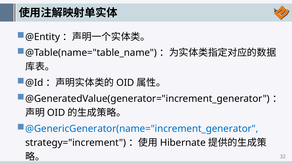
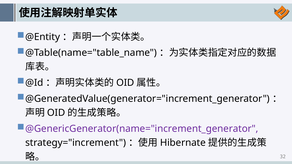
@GenericGenerator(name="increment_generator colour: blue -> purple (142, 129)
